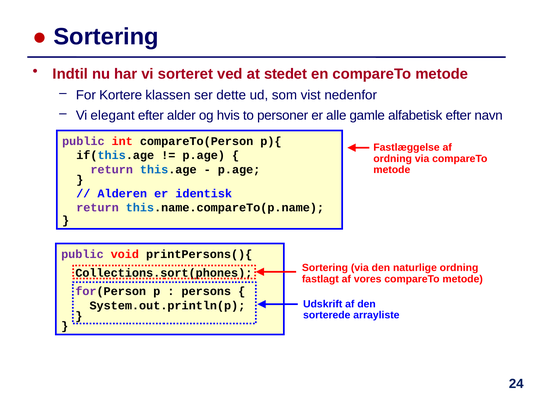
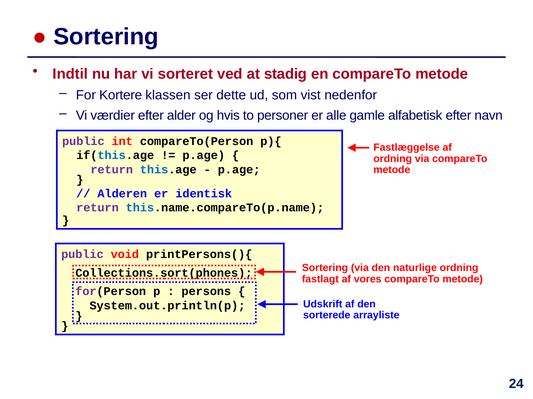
stedet: stedet -> stadig (286, 74)
elegant: elegant -> værdier (113, 116)
